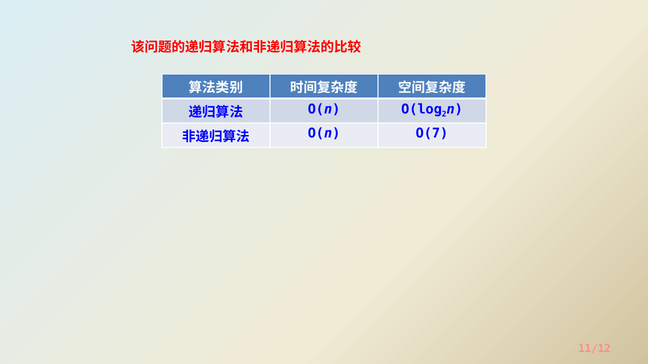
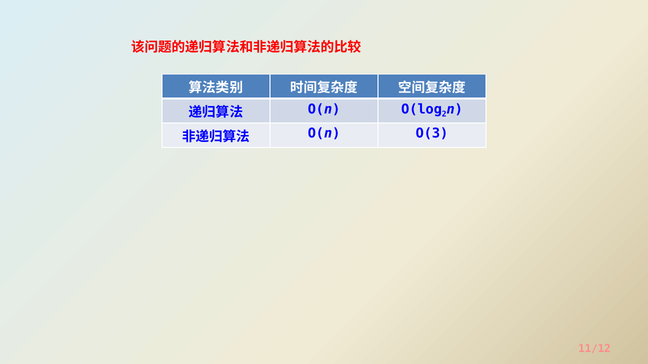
O(7: O(7 -> O(3 (432, 134)
